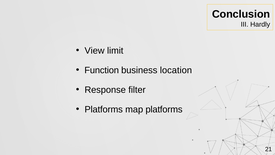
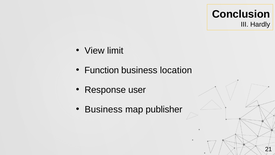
filter: filter -> user (137, 90)
Platforms: Platforms -> Business (104, 109)
map platforms: platforms -> publisher (164, 109)
